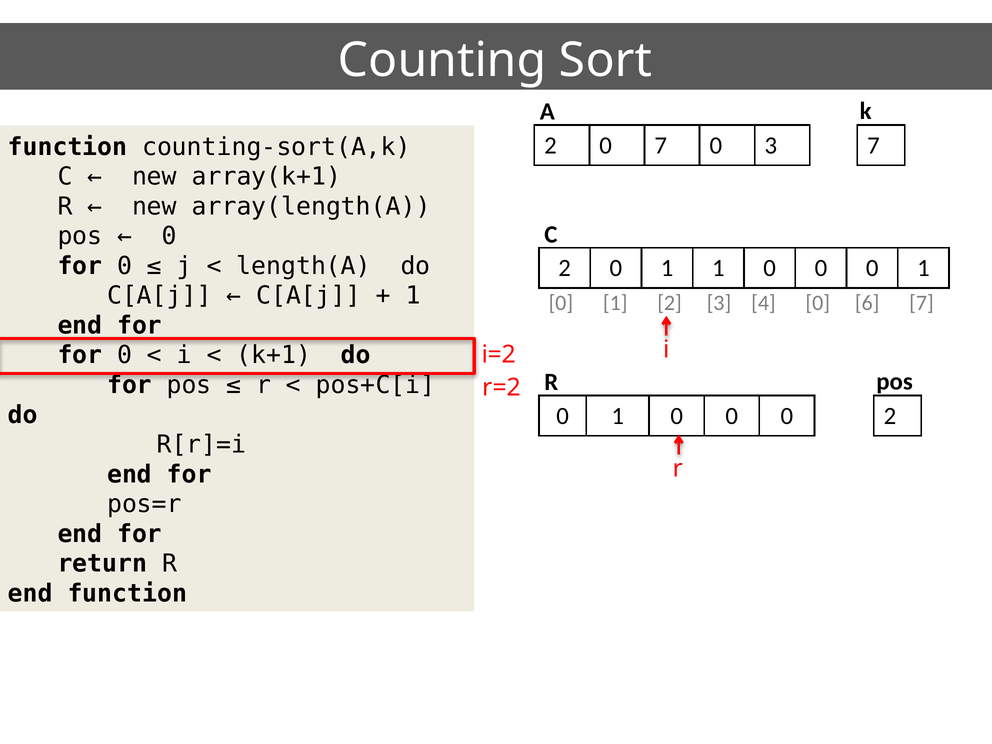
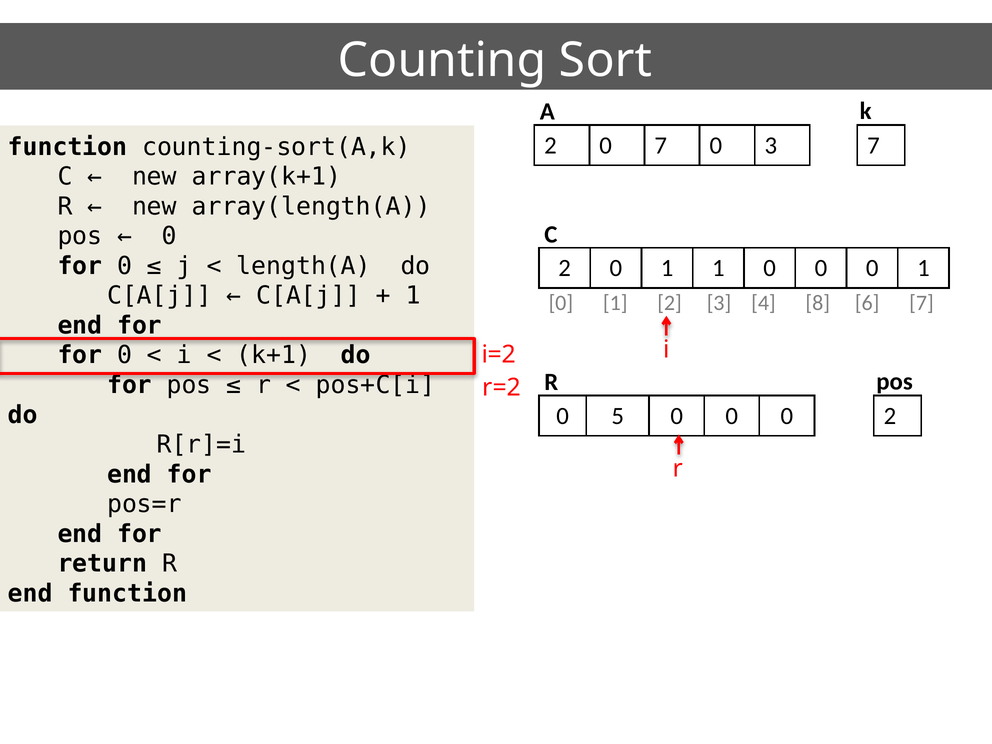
4 0: 0 -> 8 (818, 303)
1: 1 -> 5 (618, 416)
